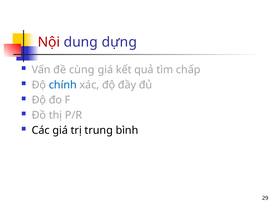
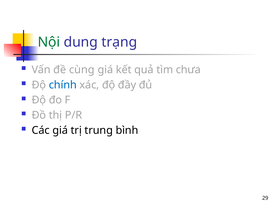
Nội colour: red -> green (49, 42)
dựng: dựng -> trạng (119, 42)
chấp: chấp -> chưa (188, 70)
